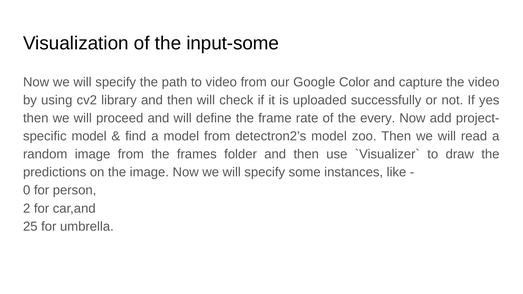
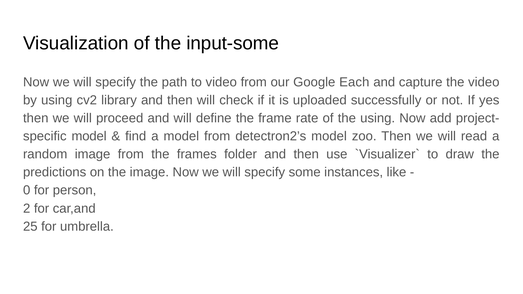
Color: Color -> Each (354, 82)
the every: every -> using (378, 118)
